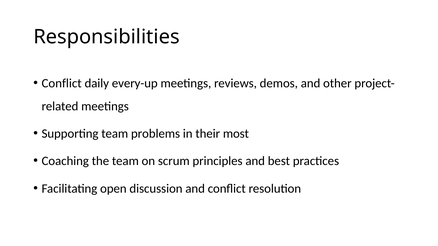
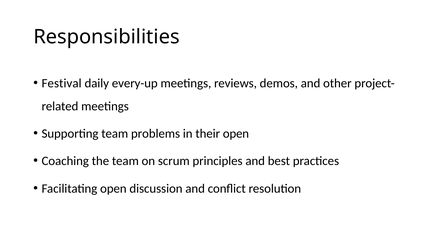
Conflict: Conflict -> Festival (62, 83)
their most: most -> open (236, 134)
